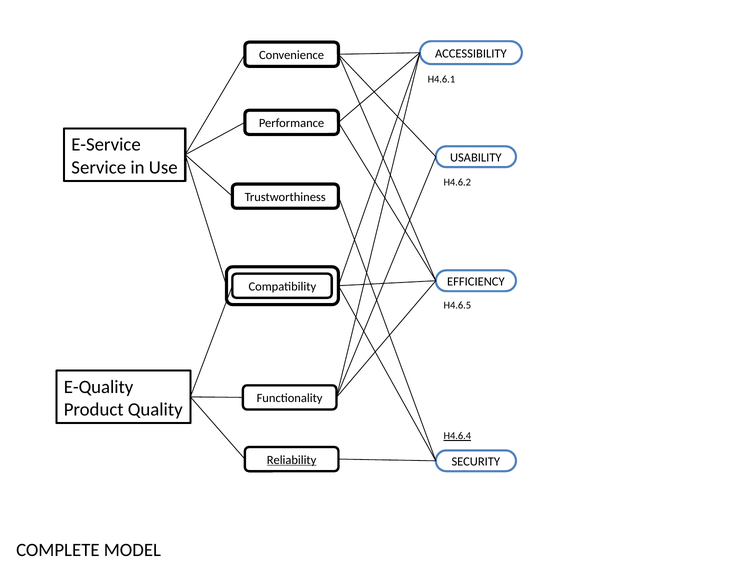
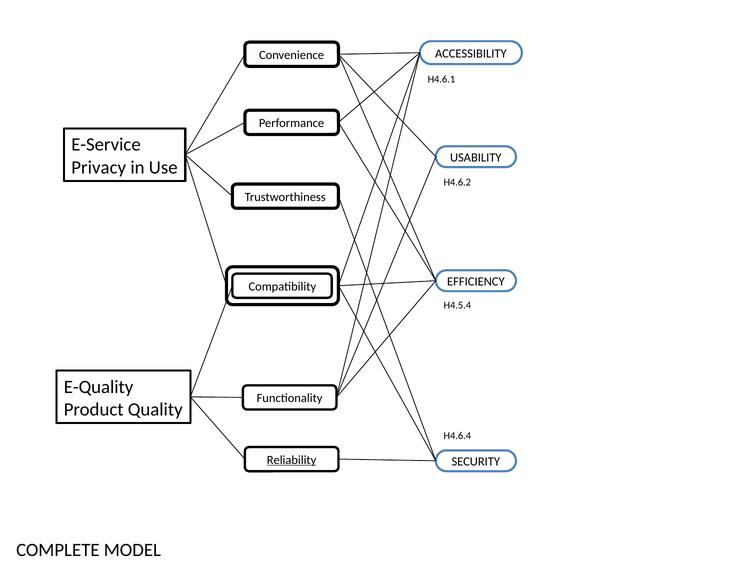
Service: Service -> Privacy (99, 167)
H4.6.5: H4.6.5 -> H4.5.4 (457, 305)
H4.6.4 underline: present -> none (457, 436)
